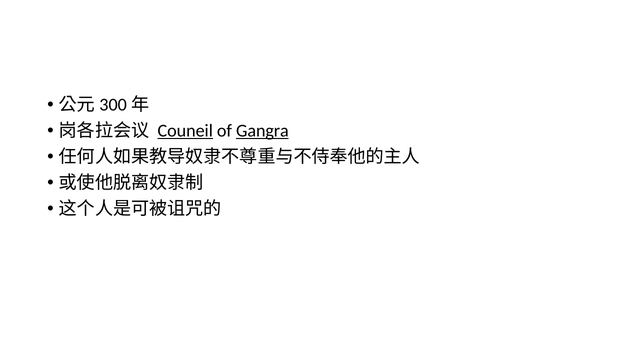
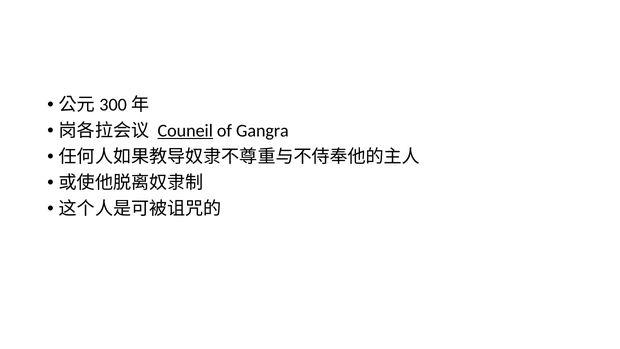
Gangra underline: present -> none (262, 131)
